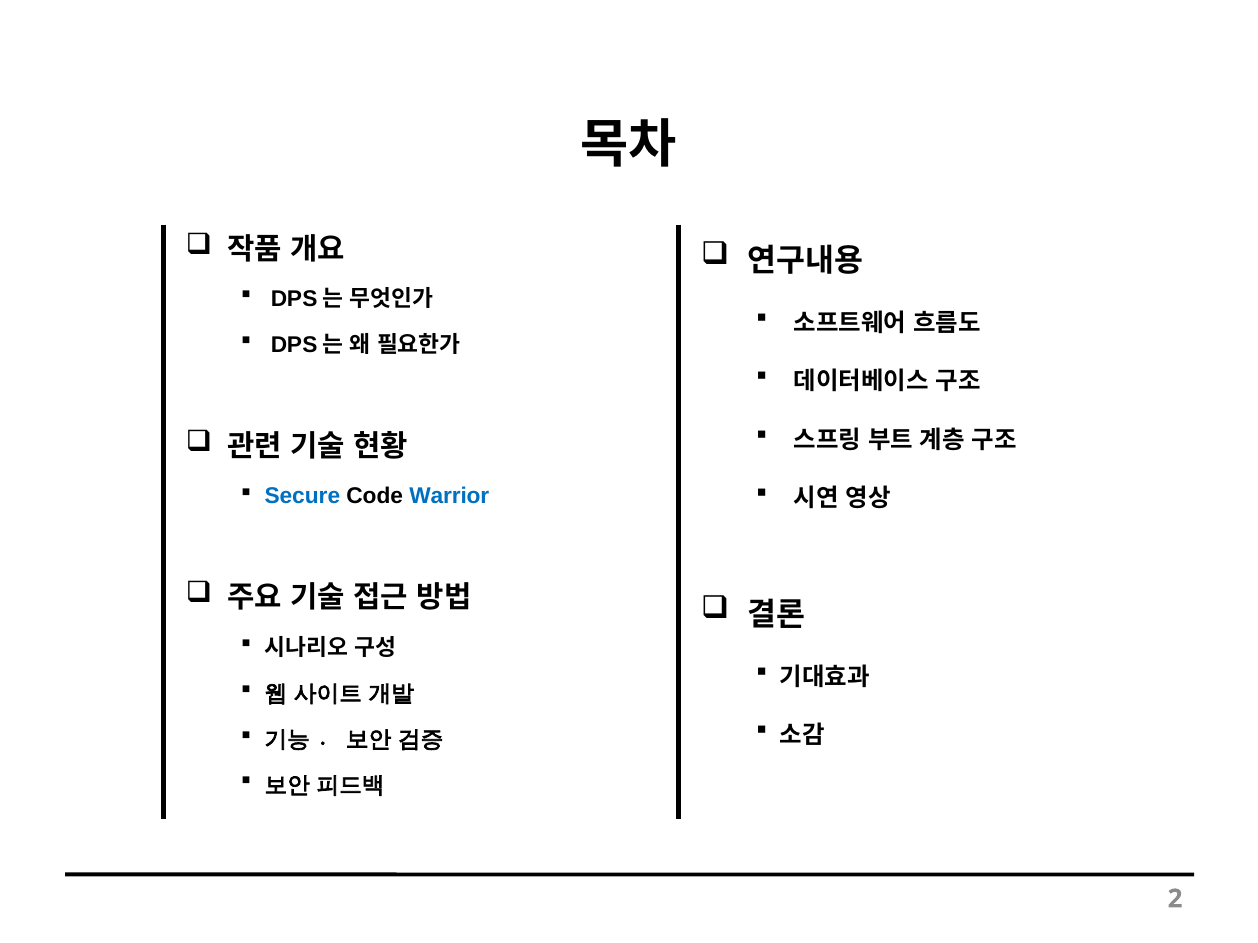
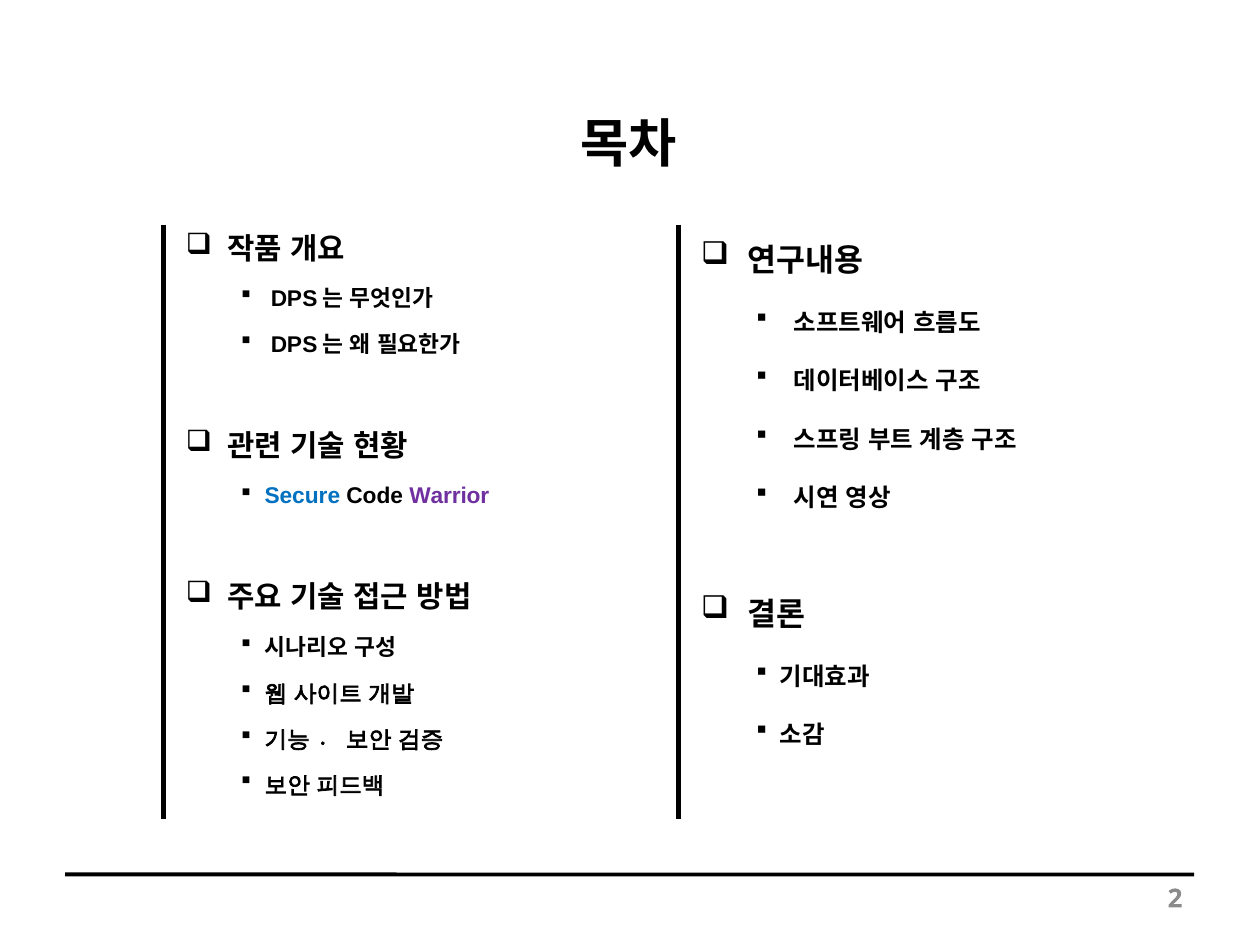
Warrior colour: blue -> purple (449, 496)
